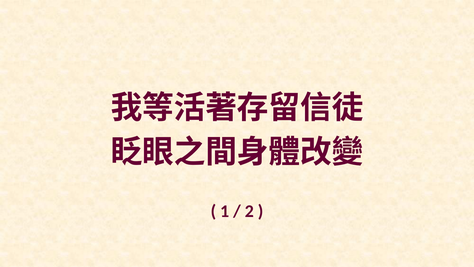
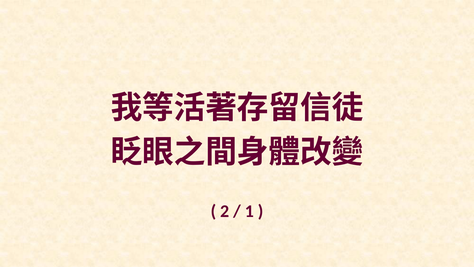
1: 1 -> 2 (225, 211)
2: 2 -> 1 (249, 211)
